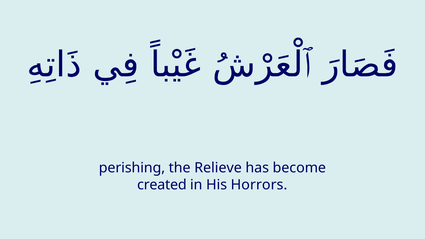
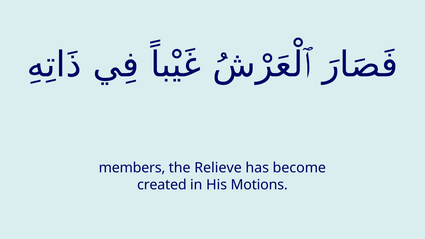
perishing: perishing -> members (132, 168)
Horrors: Horrors -> Motions (259, 185)
